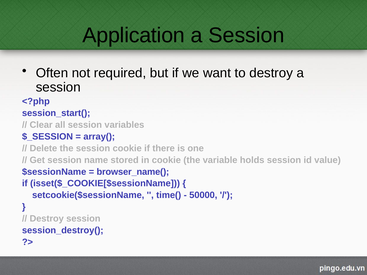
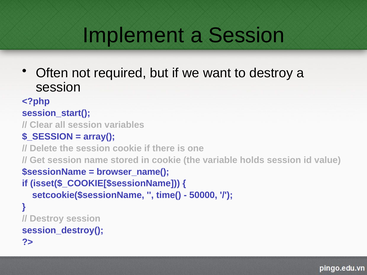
Application: Application -> Implement (133, 35)
